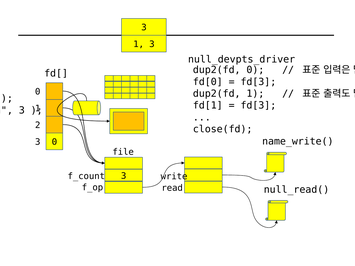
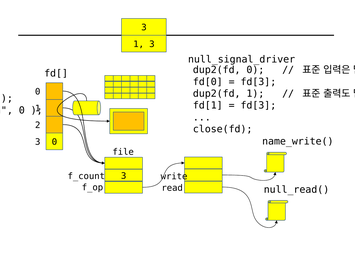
null_devpts_driver: null_devpts_driver -> null_signal_driver (242, 59)
3: 3 -> 0 (22, 110)
